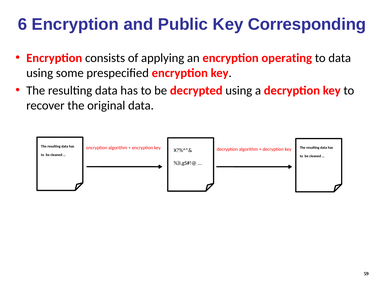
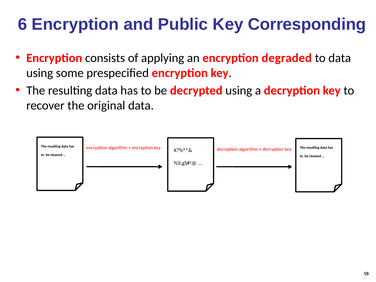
operating: operating -> degraded (287, 58)
